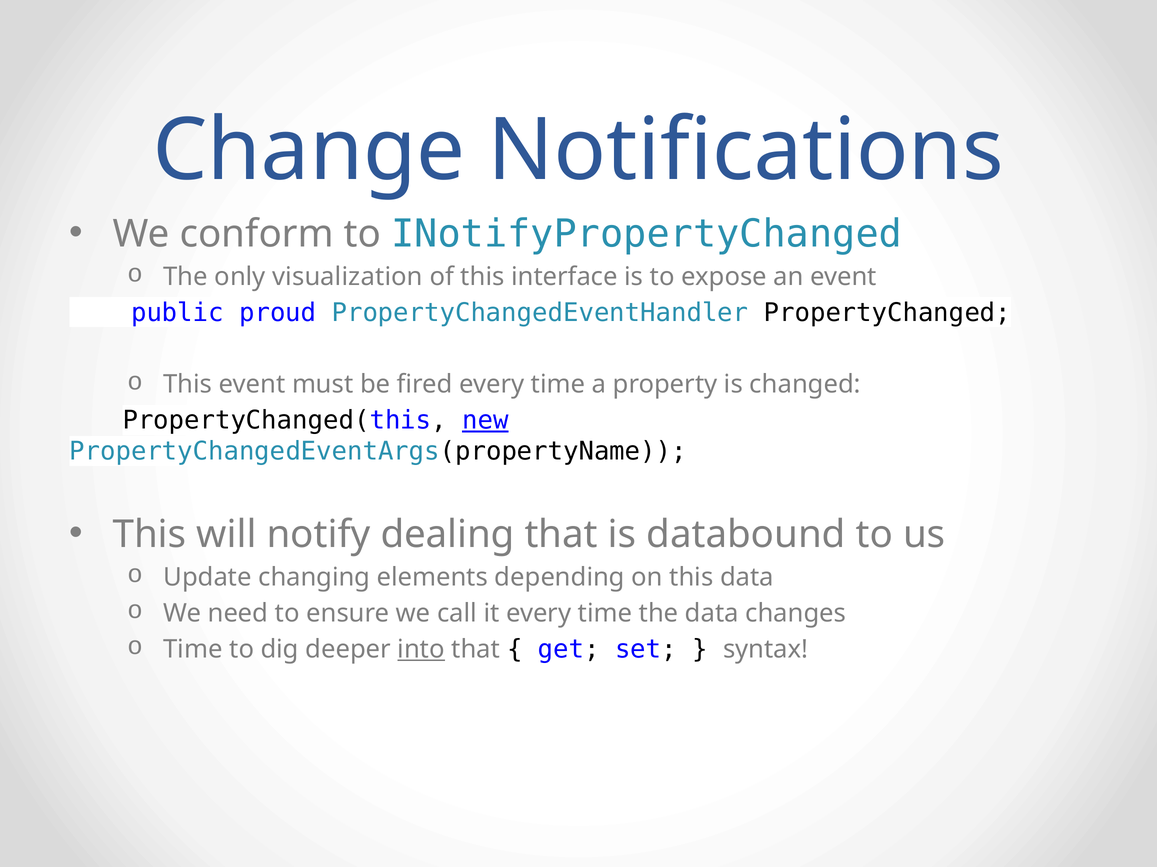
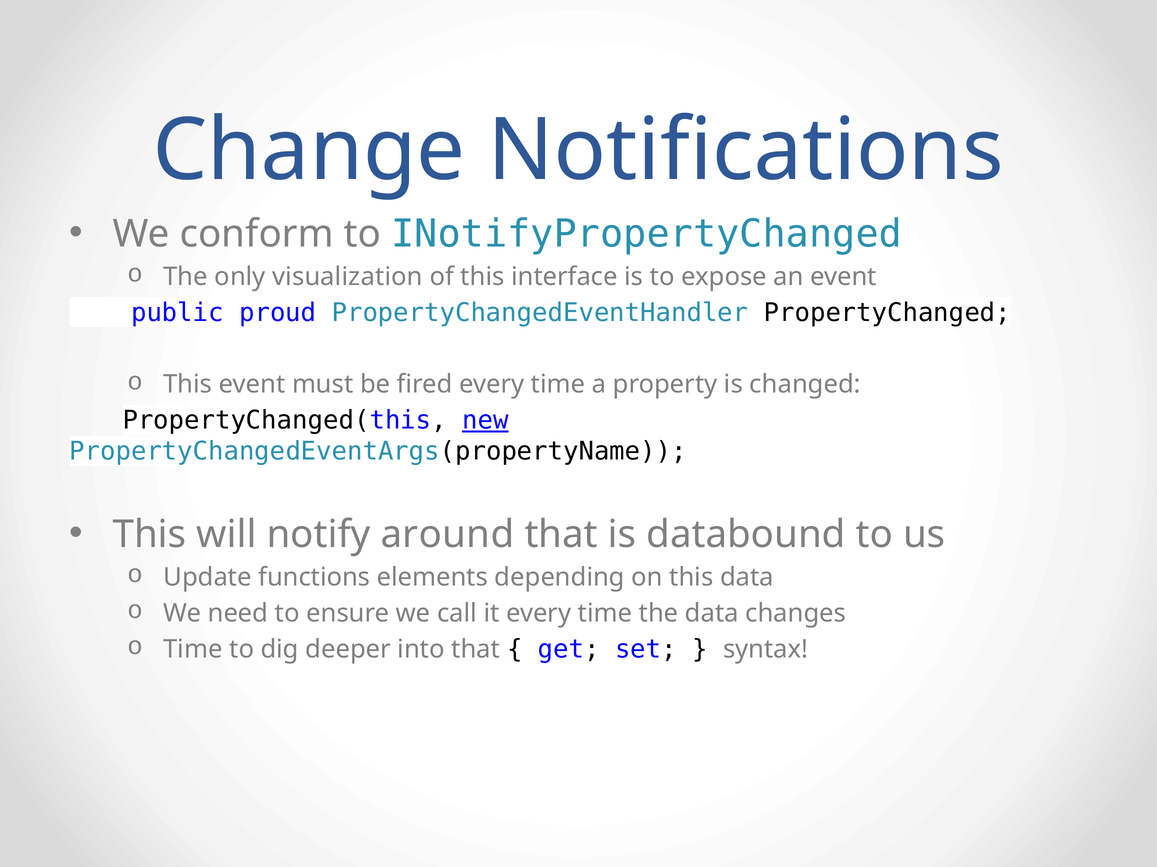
dealing: dealing -> around (447, 535)
changing: changing -> functions (314, 578)
into underline: present -> none (421, 650)
